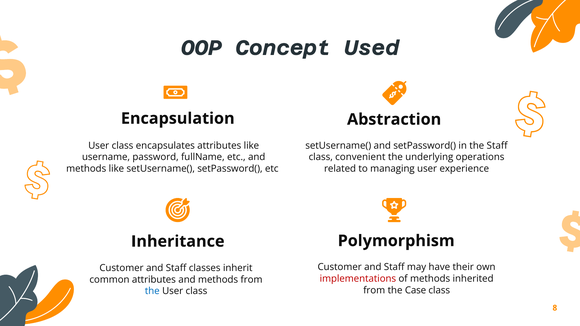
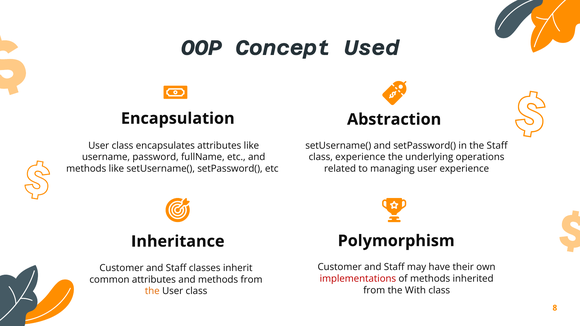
class convenient: convenient -> experience (360, 157)
Case: Case -> With (415, 290)
the colour: blue -> orange (152, 291)
